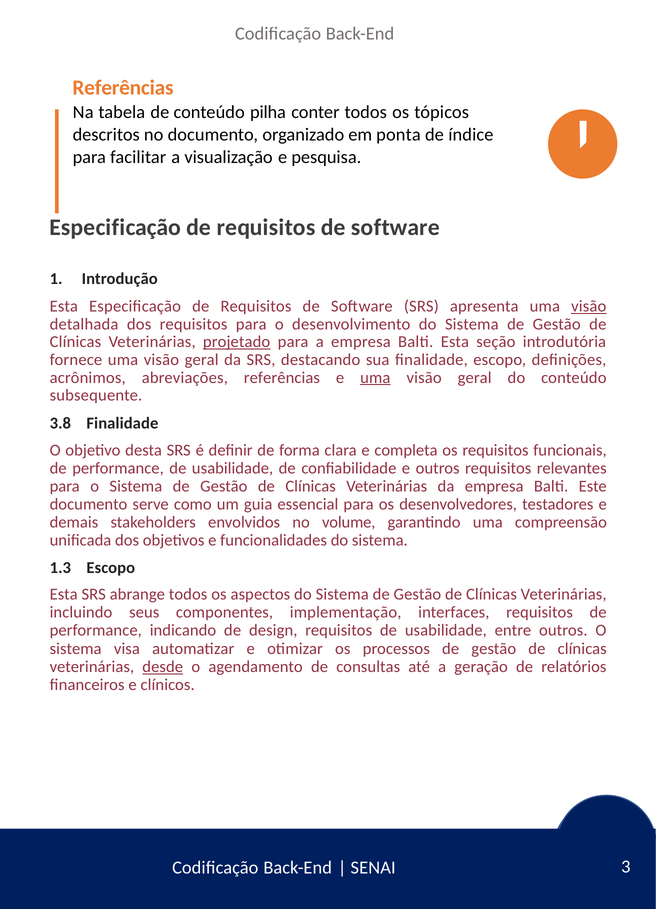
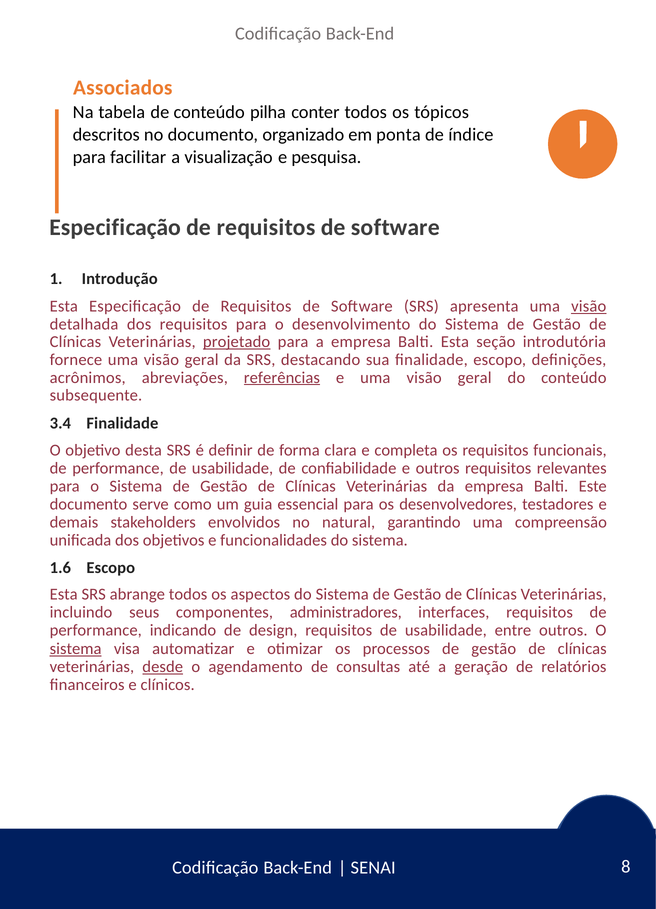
Referências: Referências -> Associados (123, 88)
referências underline: none -> present (282, 378)
uma underline: present -> none (375, 378)
3.8: 3.8 -> 3.4 (60, 423)
volume: volume -> natural (349, 522)
1.3: 1.3 -> 1.6 (60, 568)
implementação: implementação -> administradores (346, 613)
sistema underline: none -> present (76, 649)
3: 3 -> 8 (626, 867)
